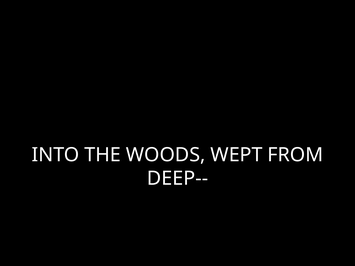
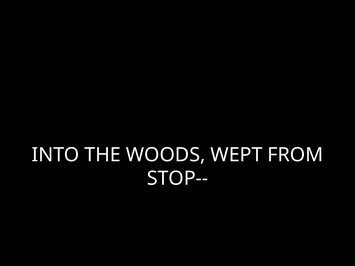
DEEP--: DEEP-- -> STOP-- (178, 179)
